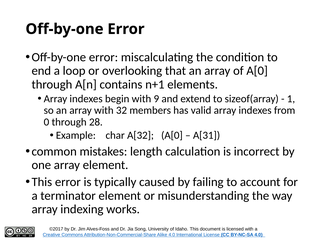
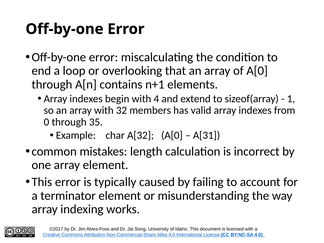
9: 9 -> 4 (156, 99)
28: 28 -> 35 (96, 122)
